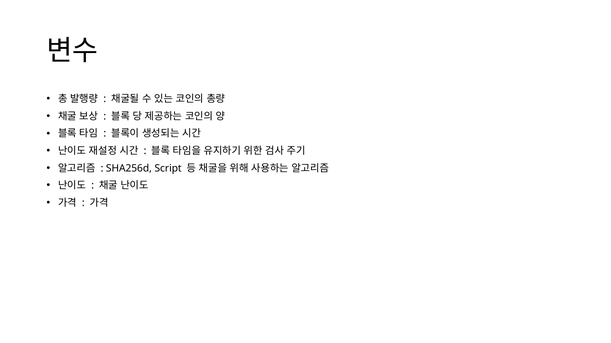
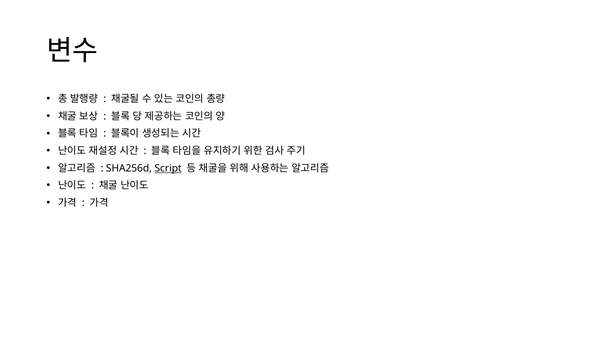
Script underline: none -> present (168, 169)
